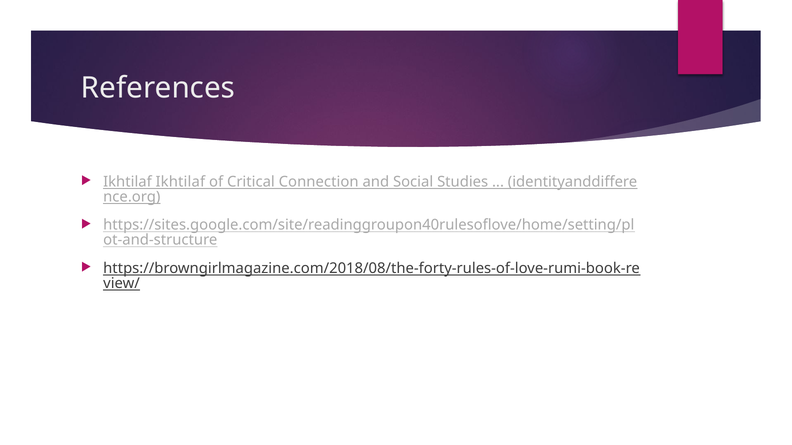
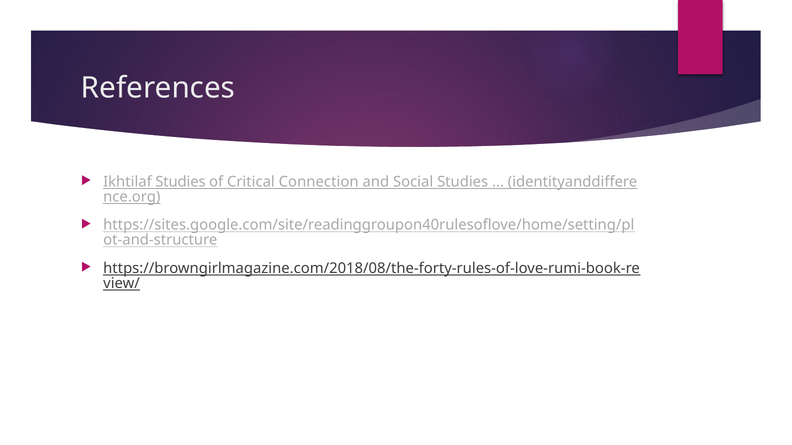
Ikhtilaf Ikhtilaf: Ikhtilaf -> Studies (180, 182)
